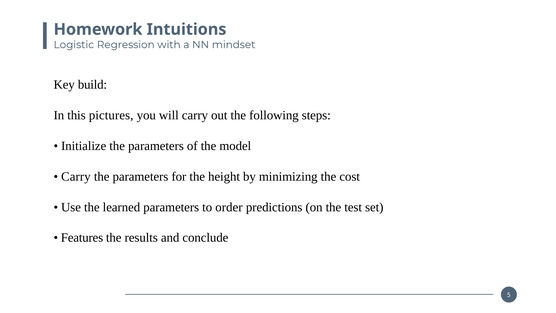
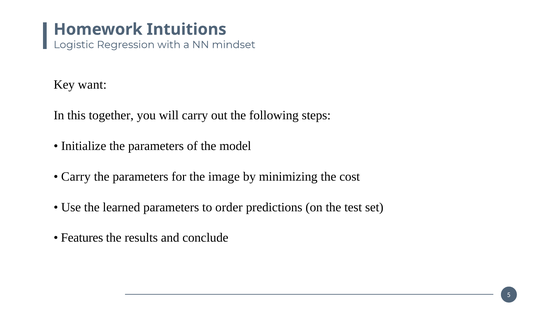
build: build -> want (92, 85)
pictures: pictures -> together (111, 115)
height: height -> image (224, 176)
